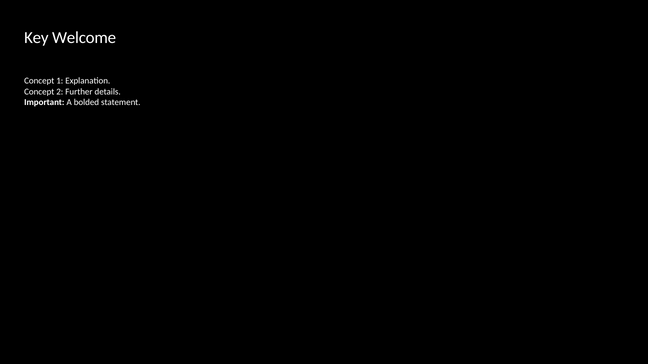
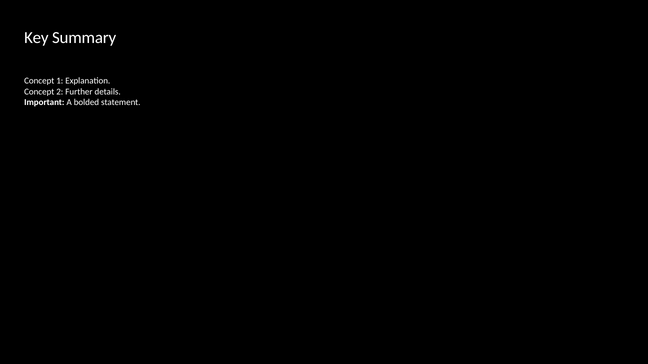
Welcome: Welcome -> Summary (84, 38)
